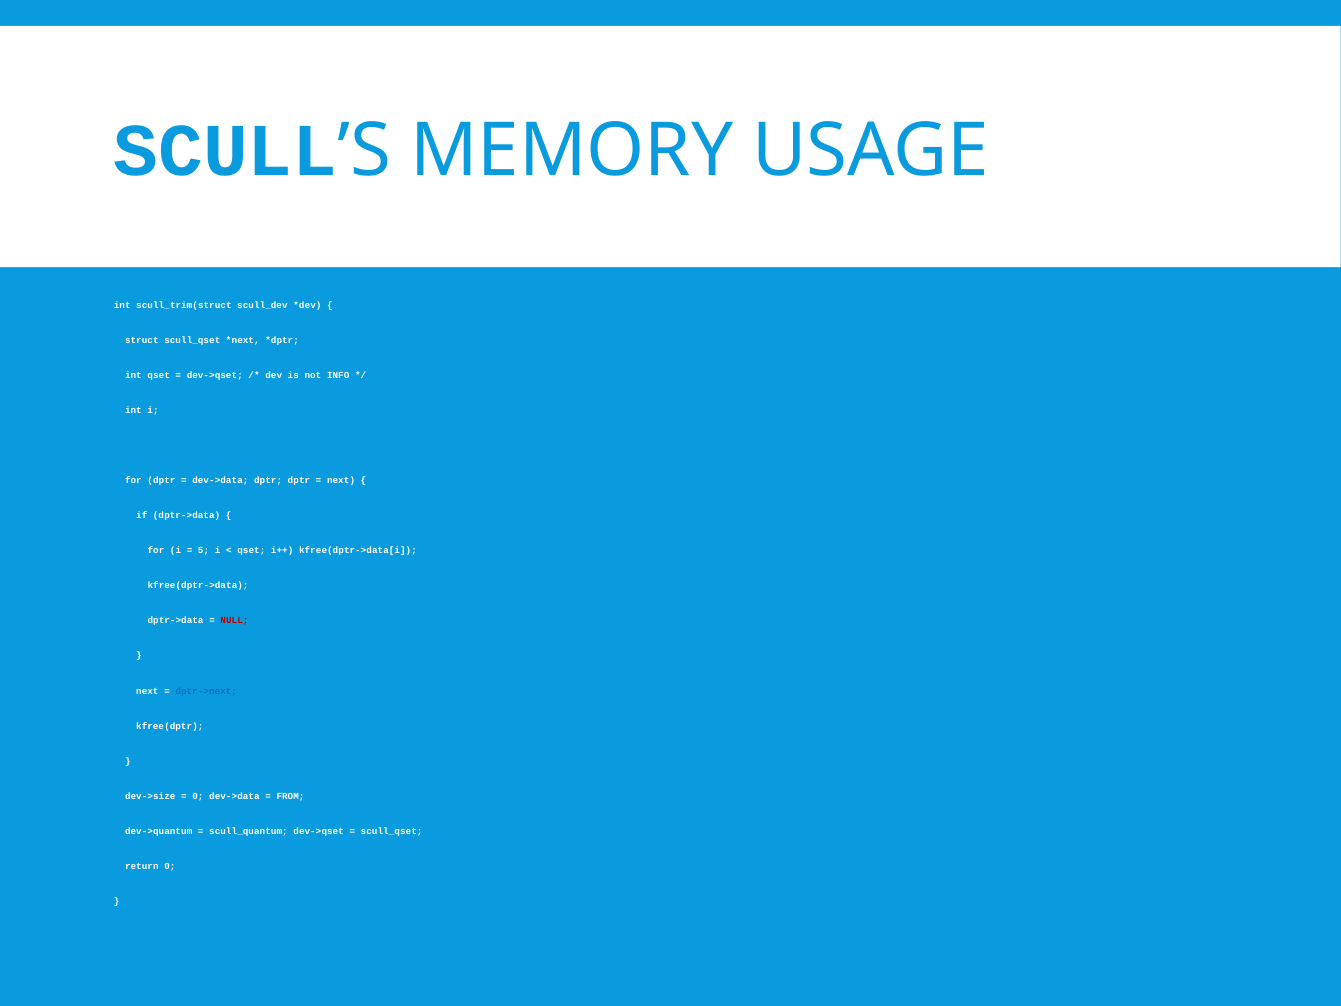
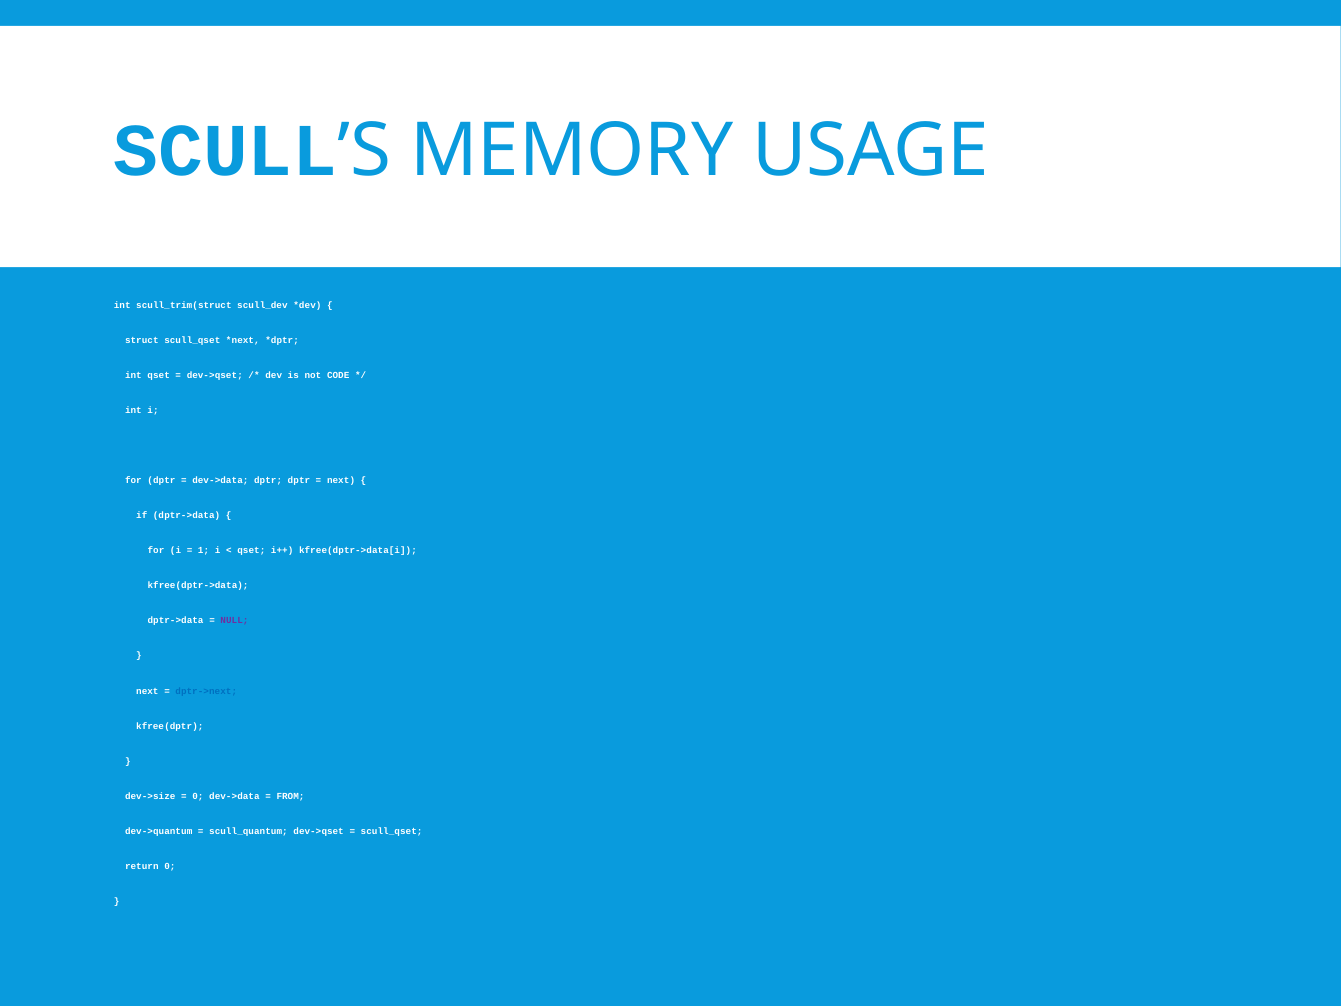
INFO: INFO -> CODE (338, 376)
5: 5 -> 1 (204, 551)
NULL colour: red -> purple (234, 621)
